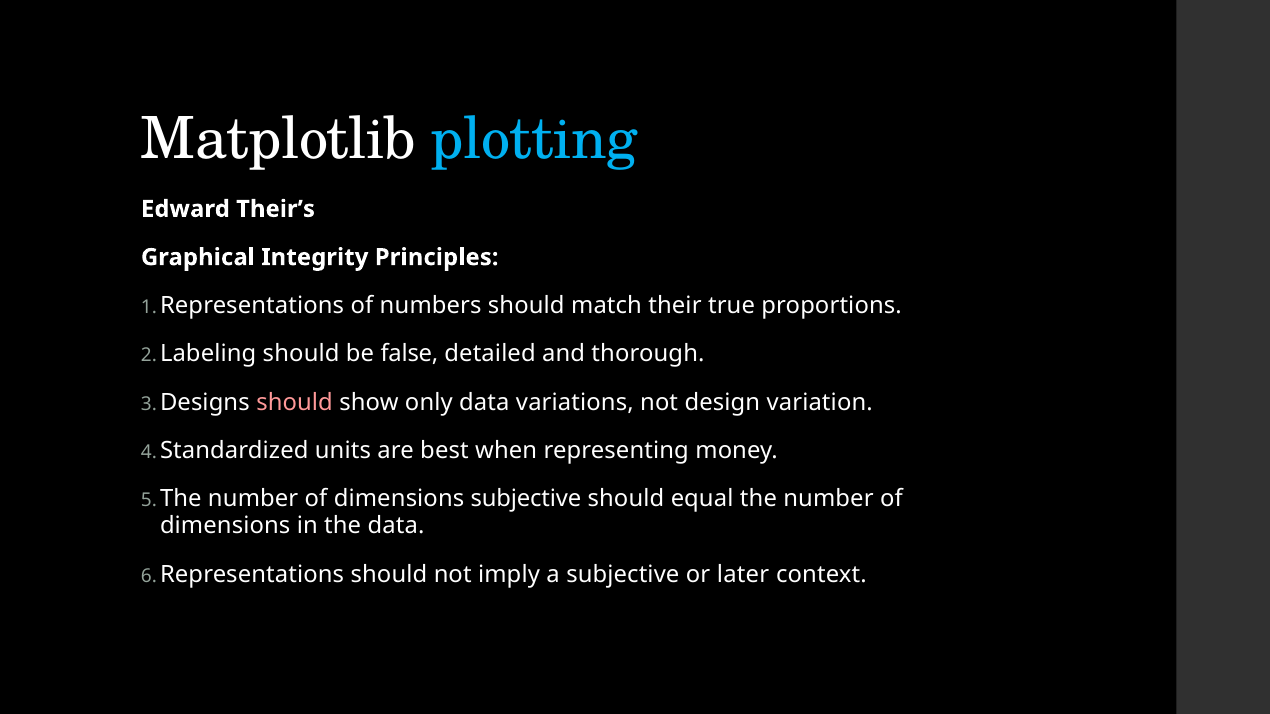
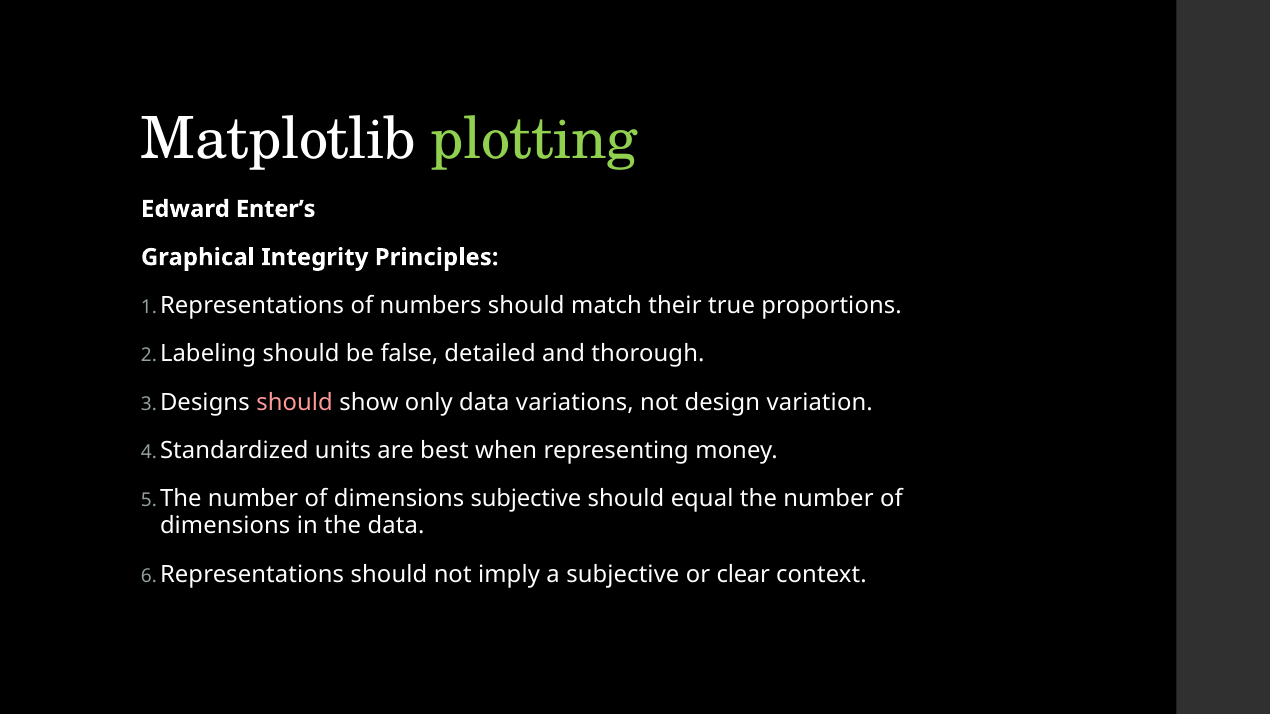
plotting colour: light blue -> light green (534, 140)
Their’s: Their’s -> Enter’s (276, 209)
later: later -> clear (743, 575)
